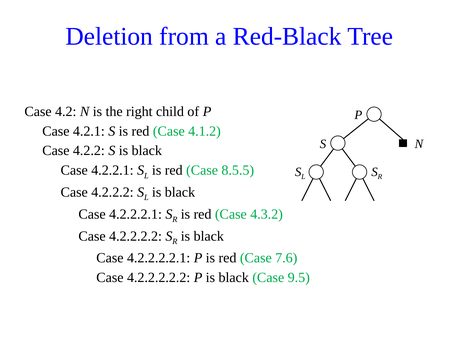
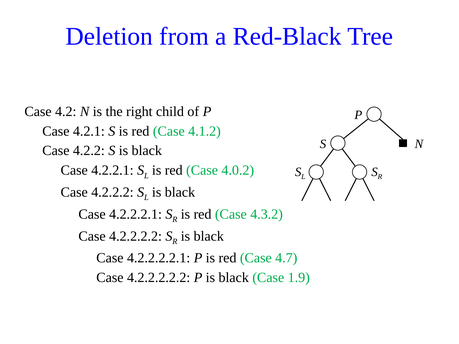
8.5.5: 8.5.5 -> 4.0.2 (238, 170)
7.6: 7.6 -> 4.7 (286, 258)
9.5: 9.5 -> 1.9 (299, 278)
